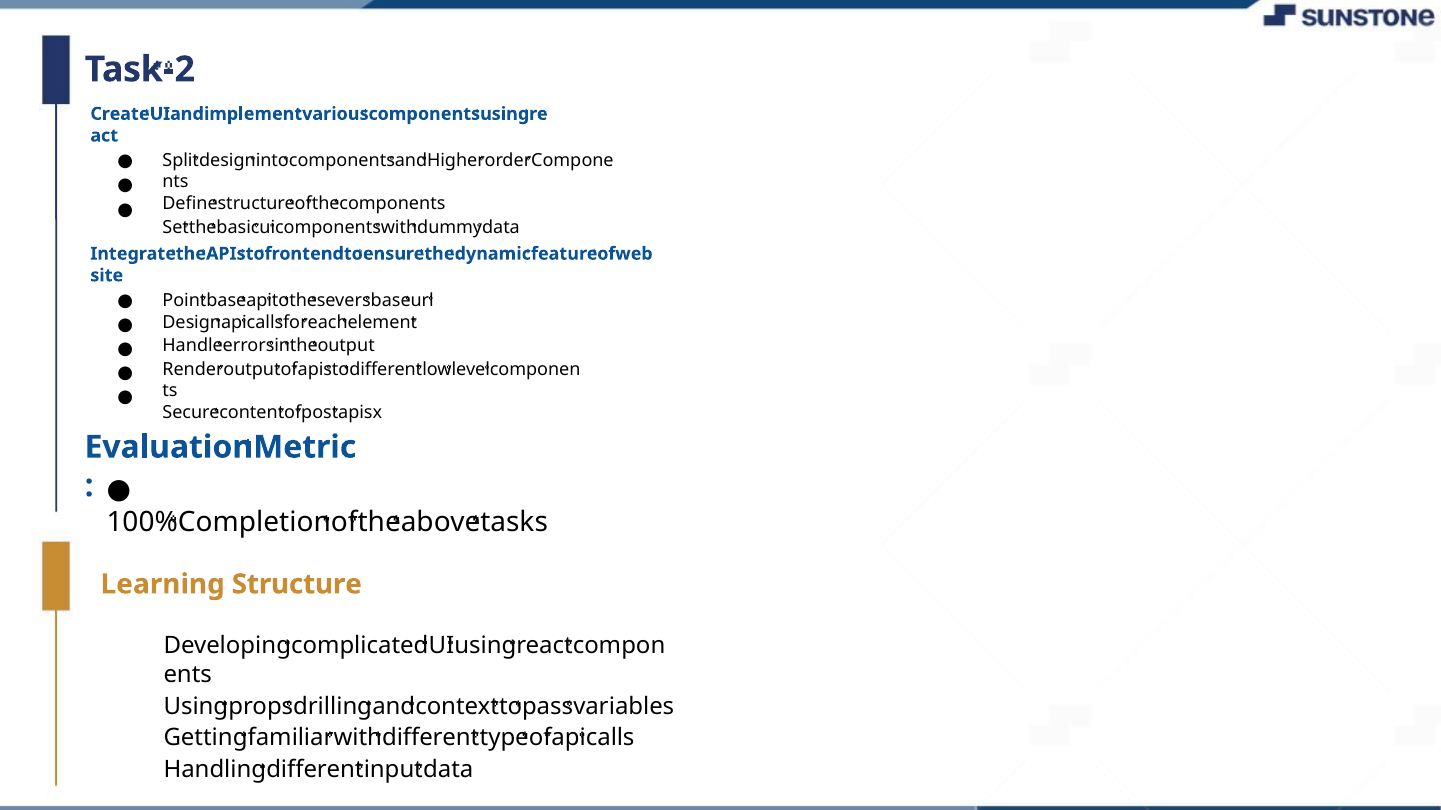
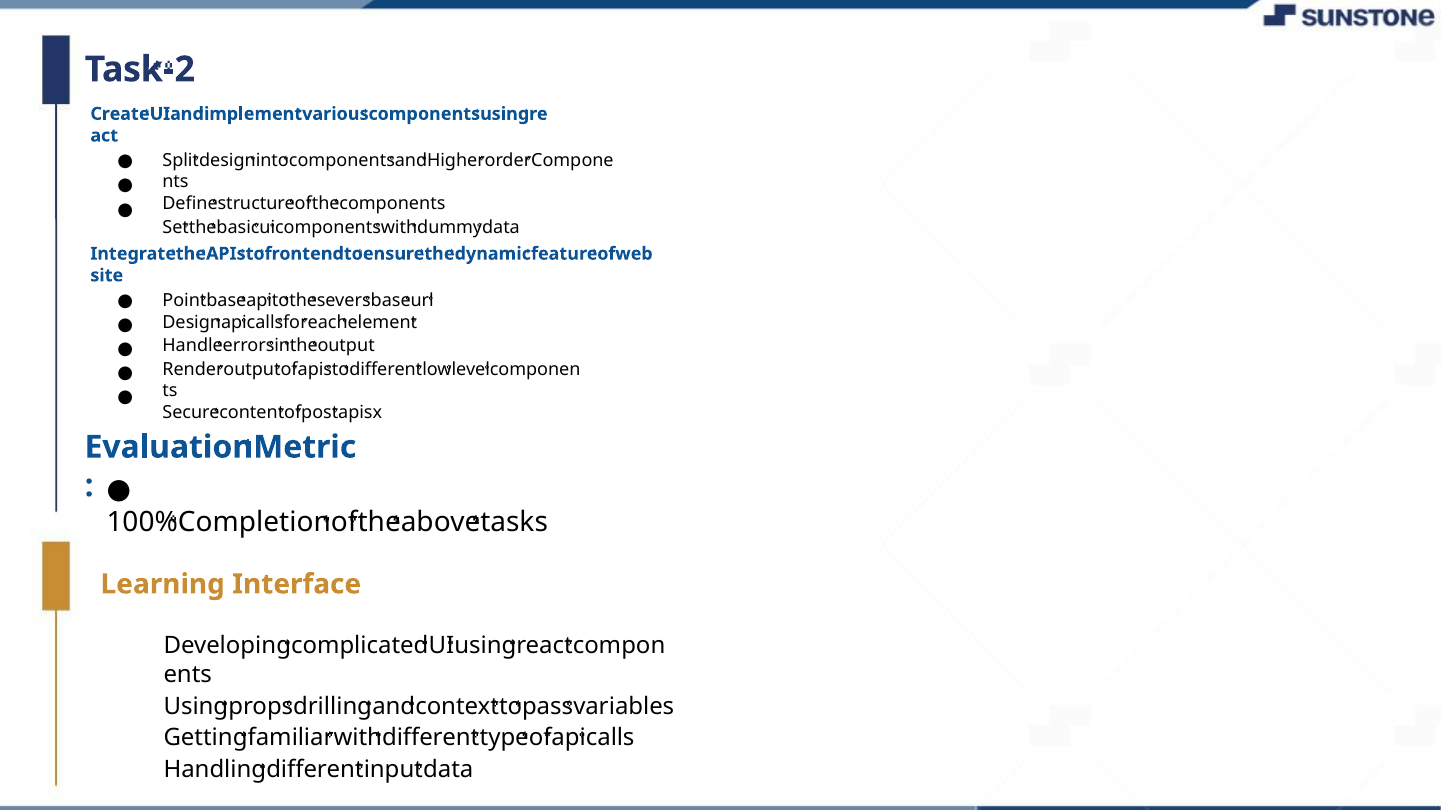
Learning Structure: Structure -> Interface (297, 585)
